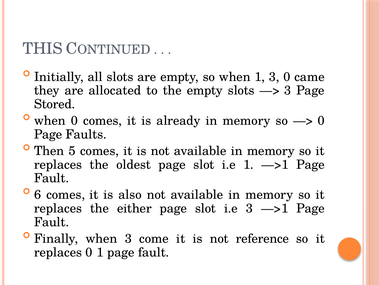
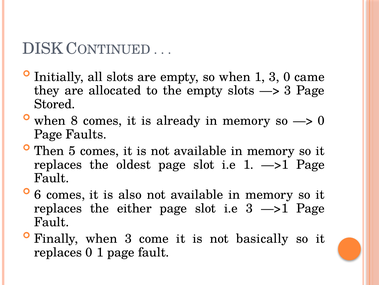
THIS: THIS -> DISK (43, 49)
when 0: 0 -> 8 (74, 120)
reference: reference -> basically (262, 238)
